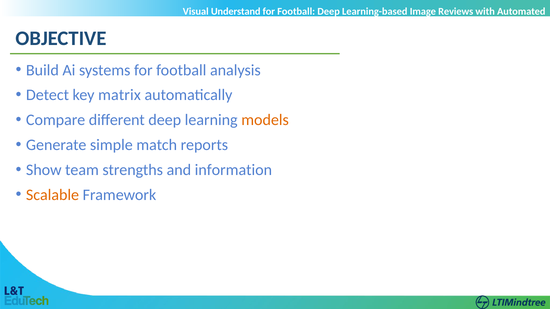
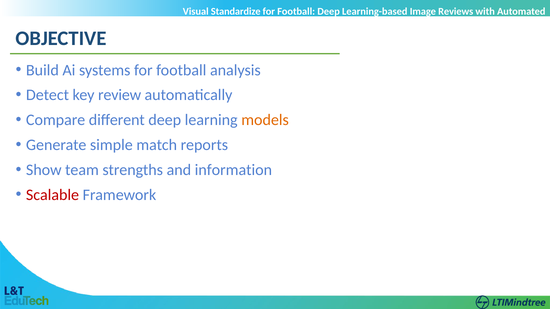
Understand: Understand -> Standardize (236, 11)
matrix: matrix -> review (120, 95)
Scalable colour: orange -> red (53, 195)
